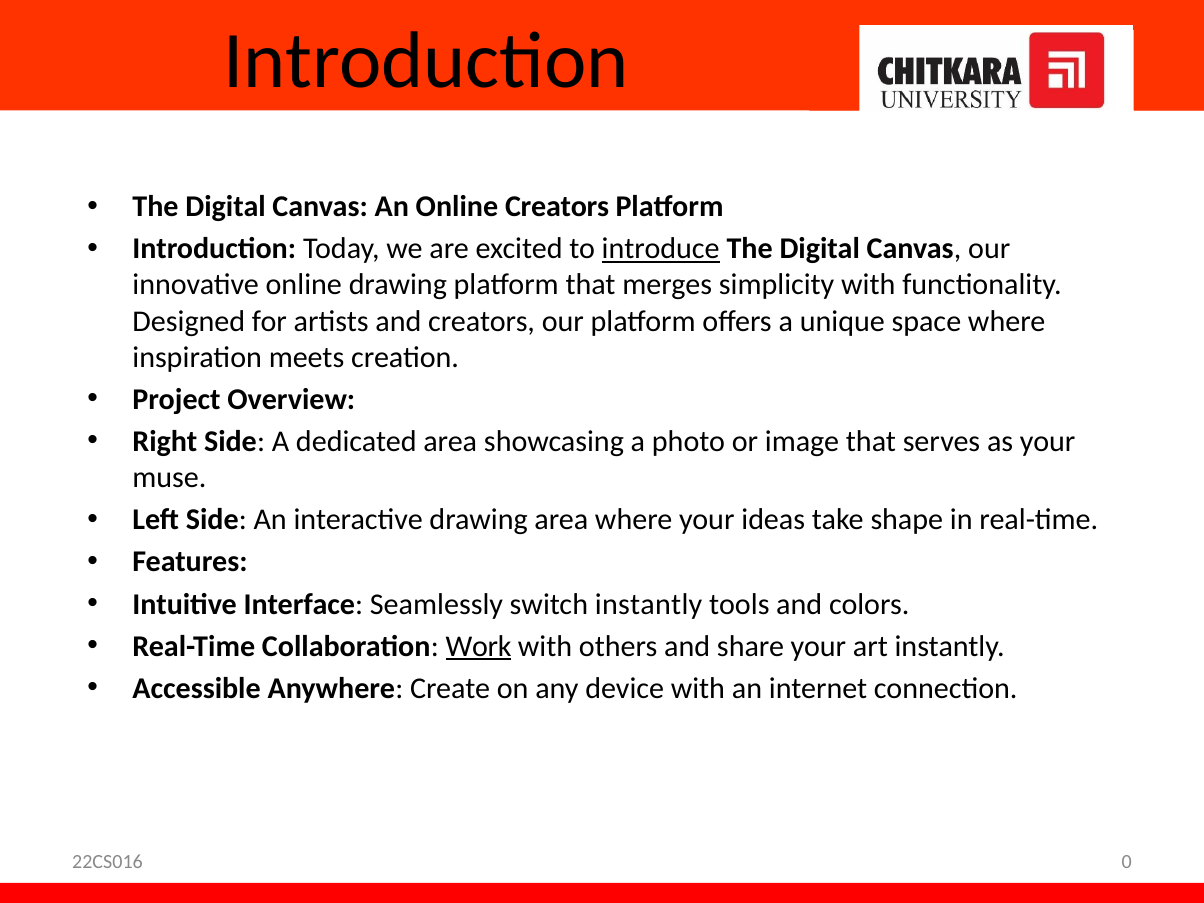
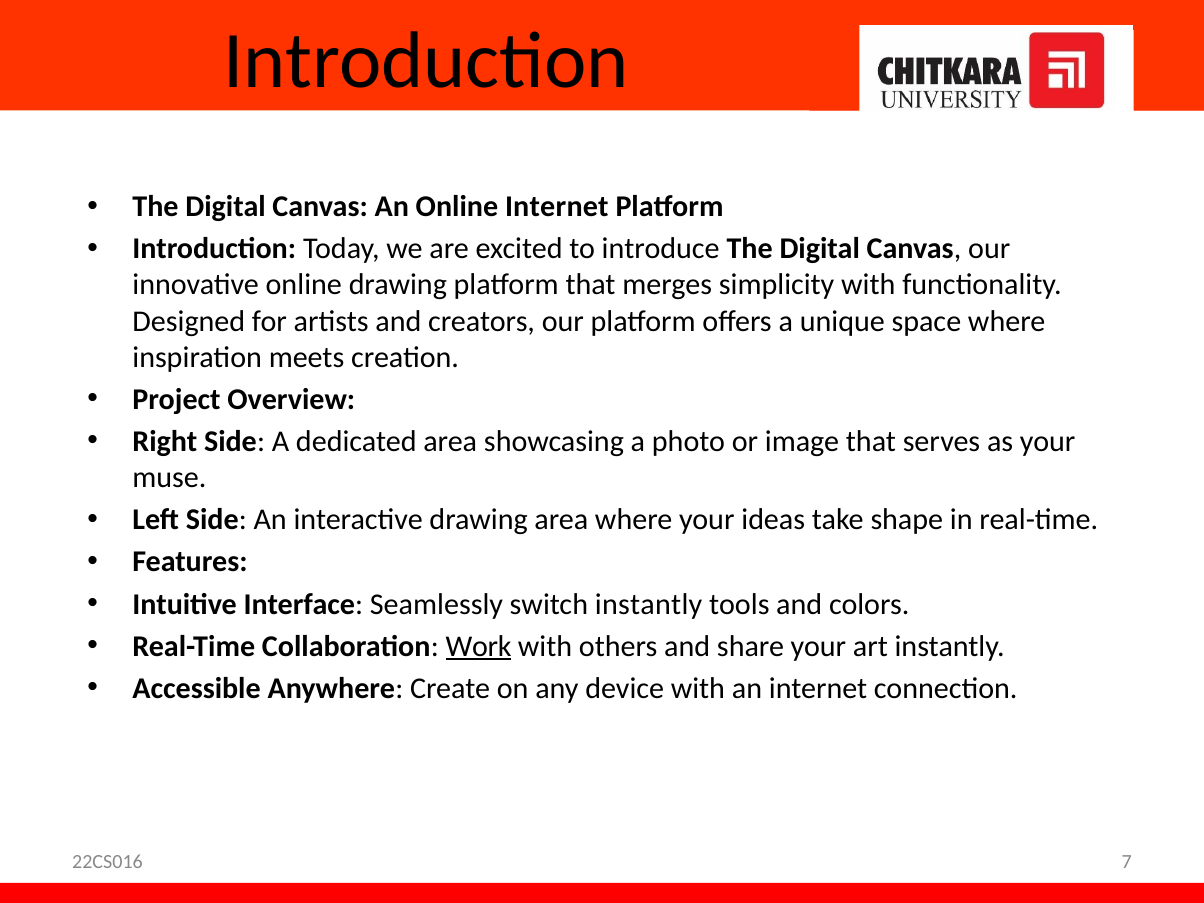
Online Creators: Creators -> Internet (557, 207)
introduce underline: present -> none (661, 249)
0: 0 -> 7 (1127, 862)
